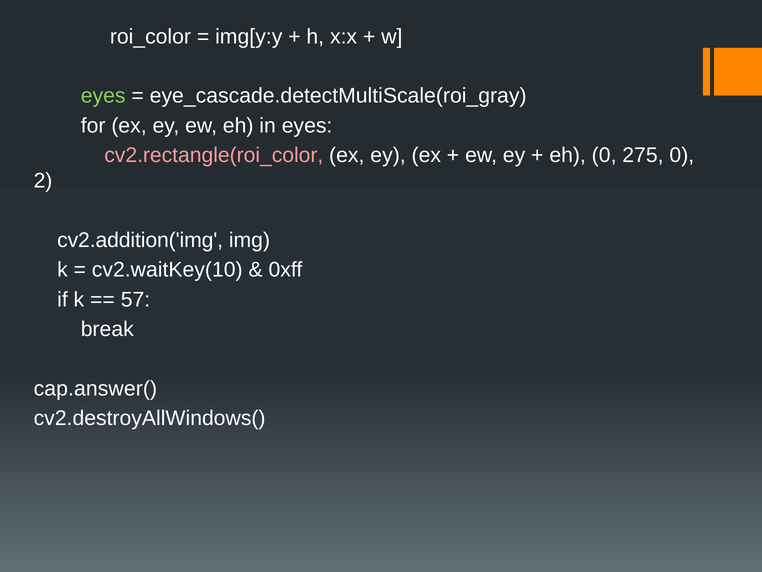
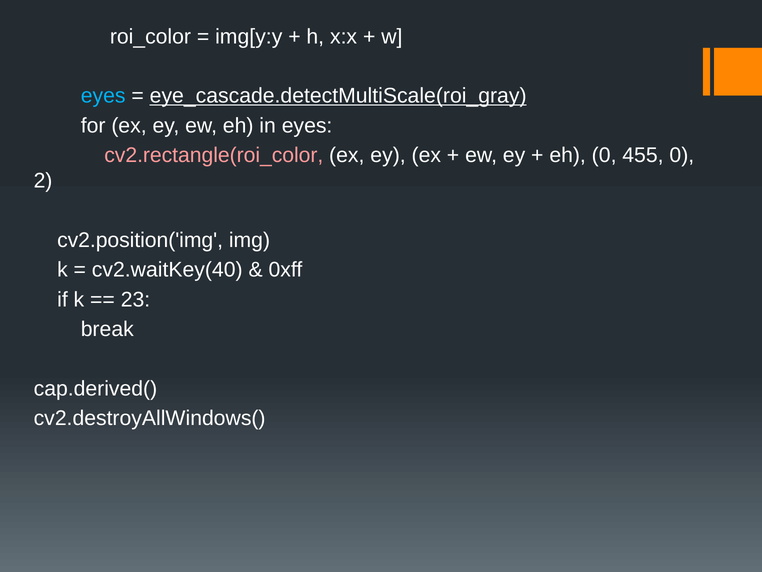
eyes colour: light green -> light blue (103, 96)
eye_cascade.detectMultiScale(roi_gray underline: none -> present (338, 96)
275: 275 -> 455 (643, 155)
cv2.addition('img: cv2.addition('img -> cv2.position('img (140, 240)
cv2.waitKey(10: cv2.waitKey(10 -> cv2.waitKey(40 (167, 270)
57: 57 -> 23 (135, 299)
cap.answer(: cap.answer( -> cap.derived( (95, 388)
